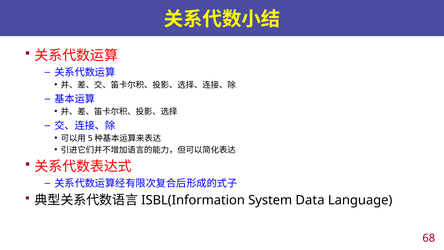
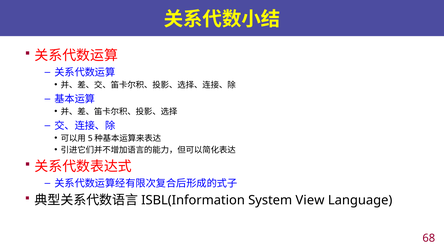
Data: Data -> View (310, 200)
